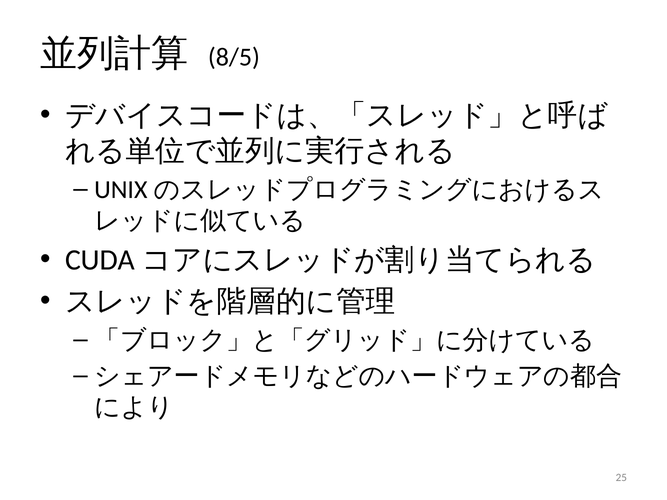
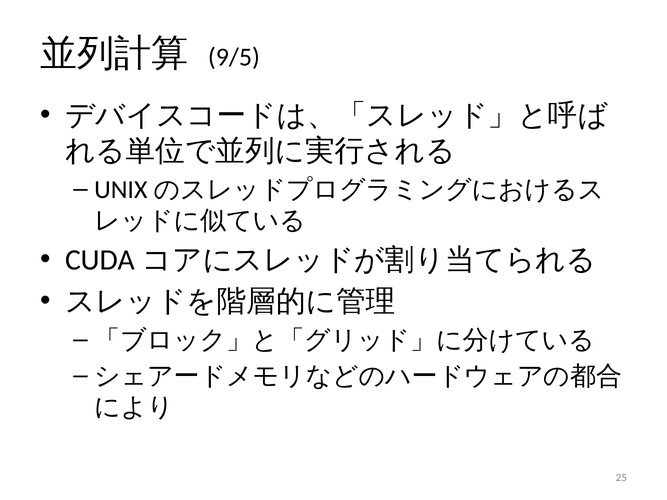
8/5: 8/5 -> 9/5 (234, 57)
